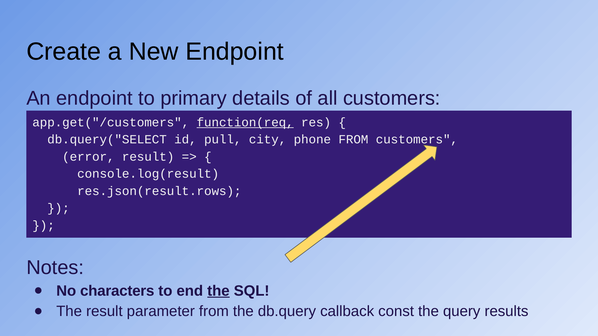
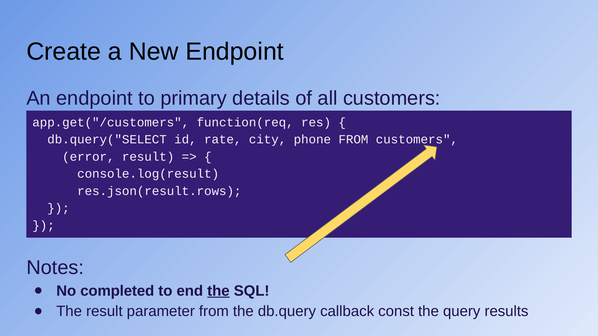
function(req underline: present -> none (245, 123)
pull: pull -> rate (223, 140)
characters: characters -> completed (117, 291)
